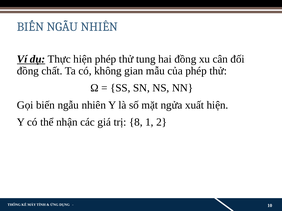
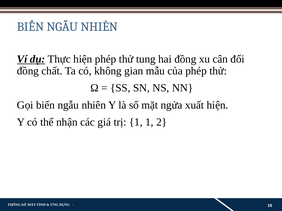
trị 8: 8 -> 1 (136, 122)
